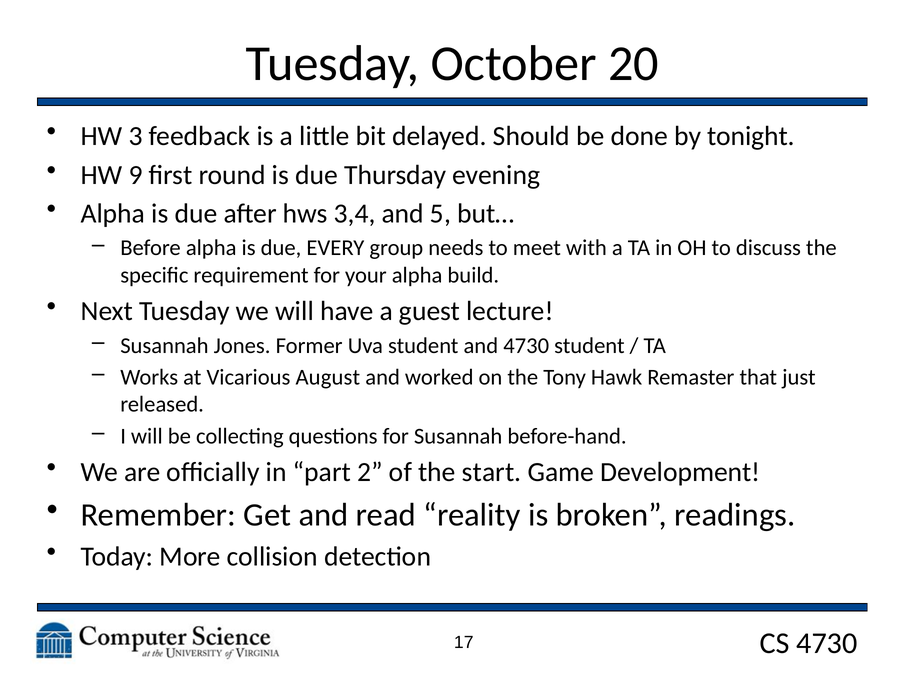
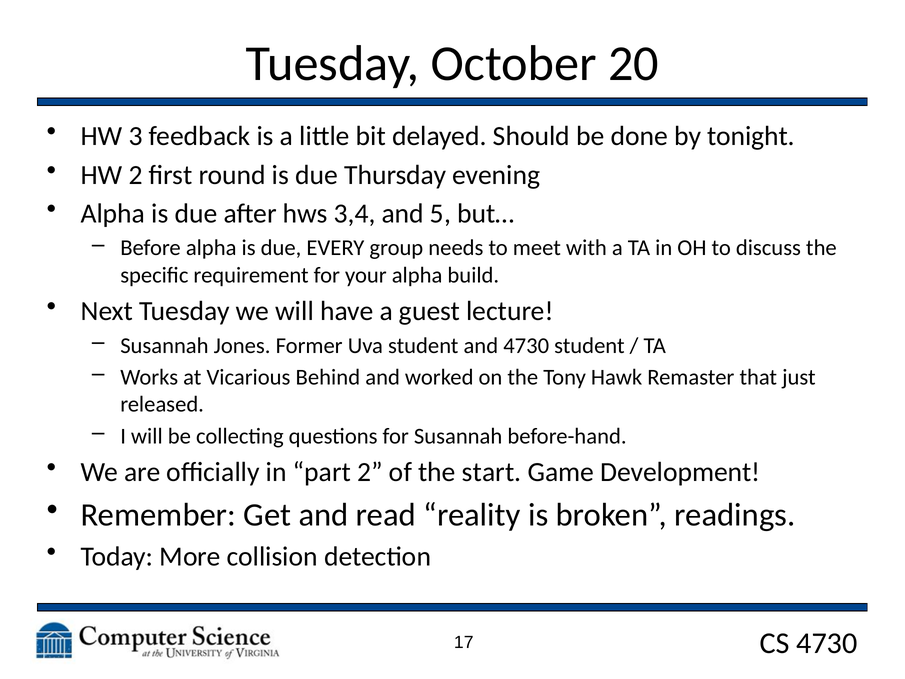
HW 9: 9 -> 2 (136, 175)
August: August -> Behind (328, 377)
